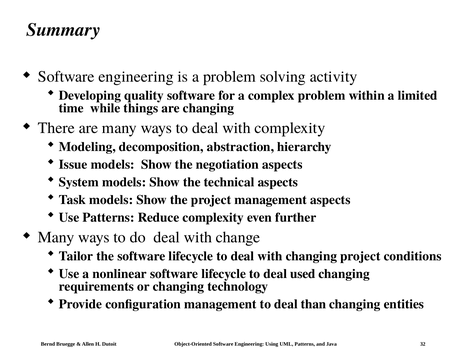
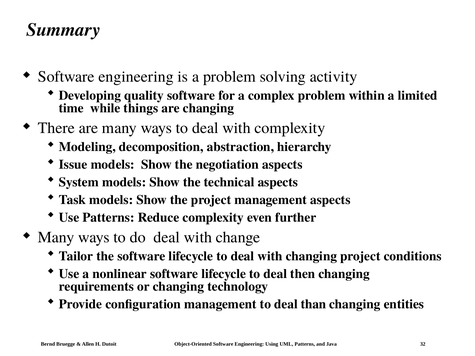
used: used -> then (303, 274)
